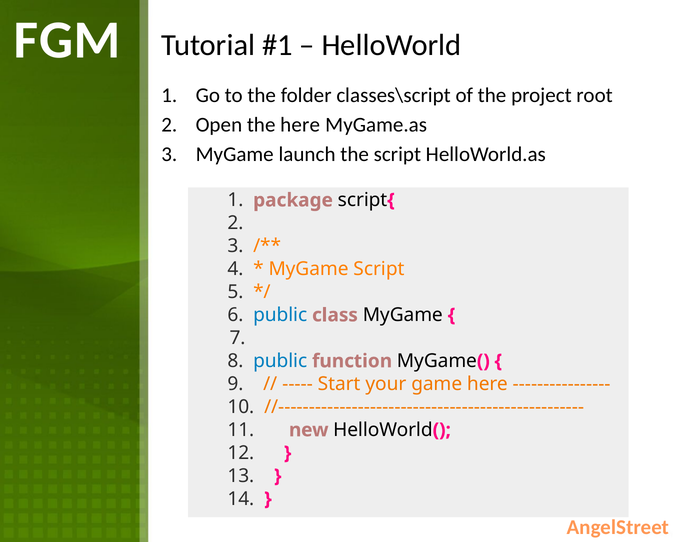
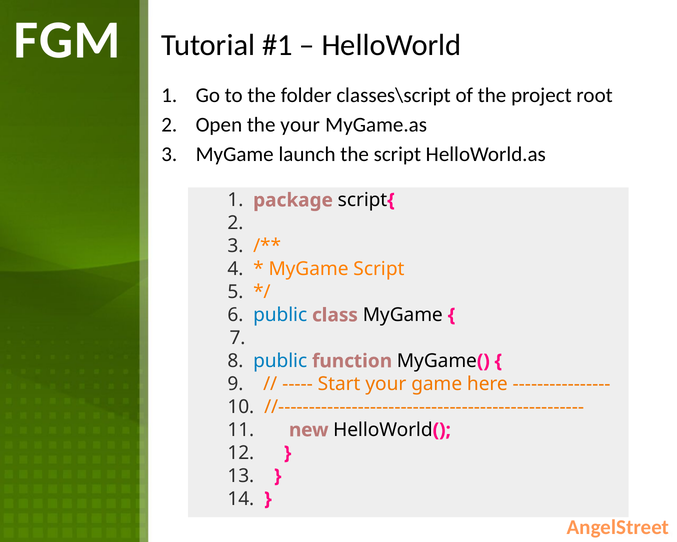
the here: here -> your (300, 125)
